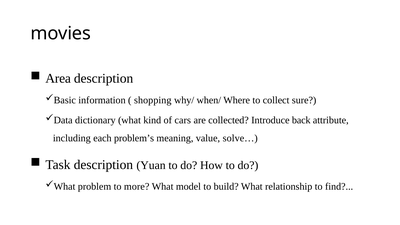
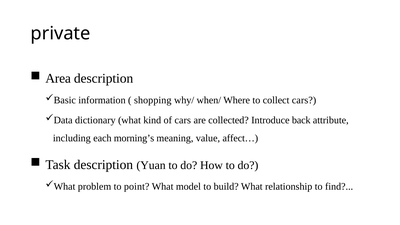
movies: movies -> private (61, 34)
collect sure: sure -> cars (304, 100)
problem’s: problem’s -> morning’s (134, 138)
solve…: solve… -> affect… (240, 138)
more: more -> point (137, 187)
